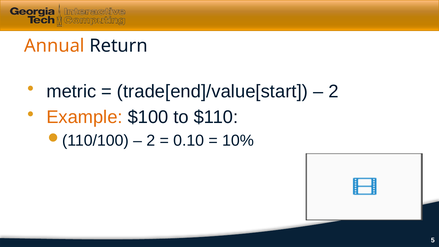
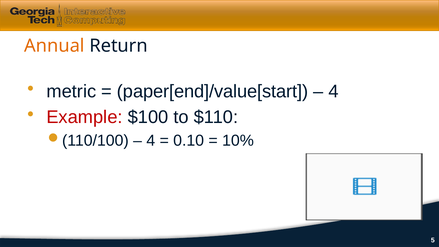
trade[end]/value[start: trade[end]/value[start -> paper[end]/value[start (213, 91)
2: 2 -> 4 (333, 91)
Example colour: orange -> red (85, 117)
2: 2 -> 4 (151, 141)
